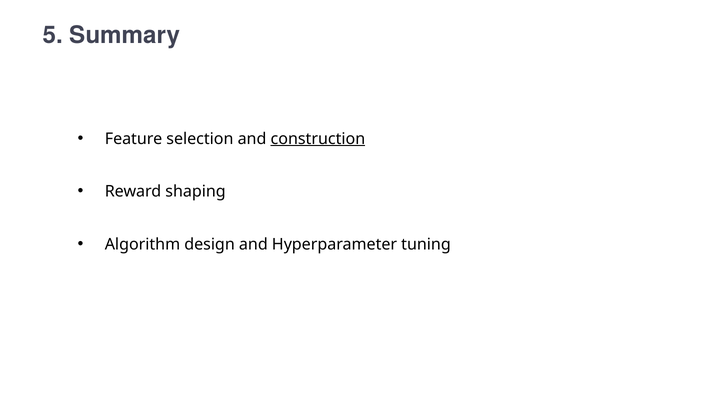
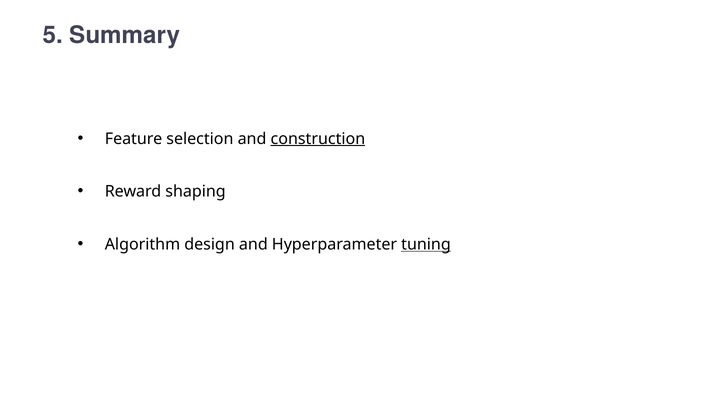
tuning underline: none -> present (426, 244)
